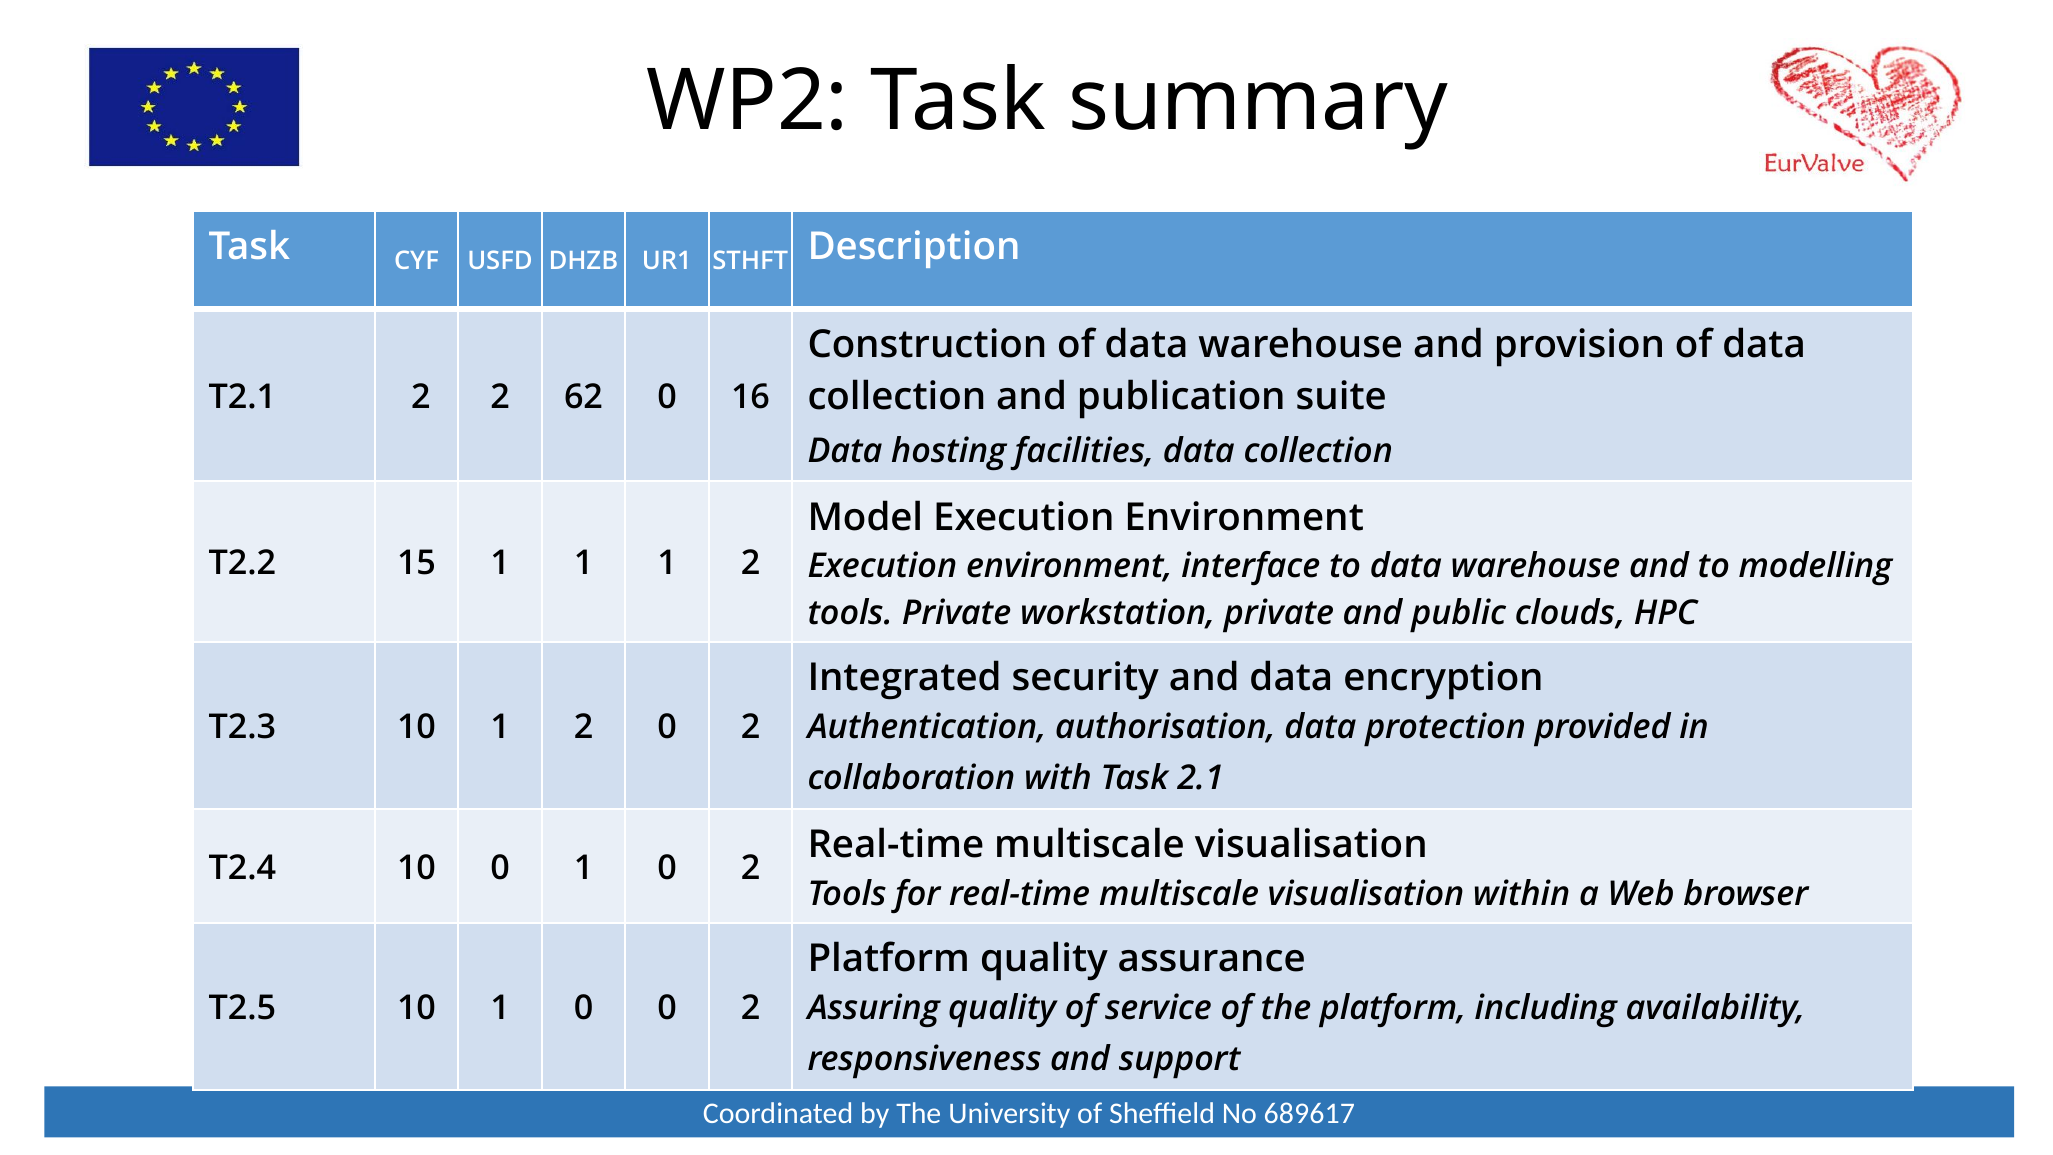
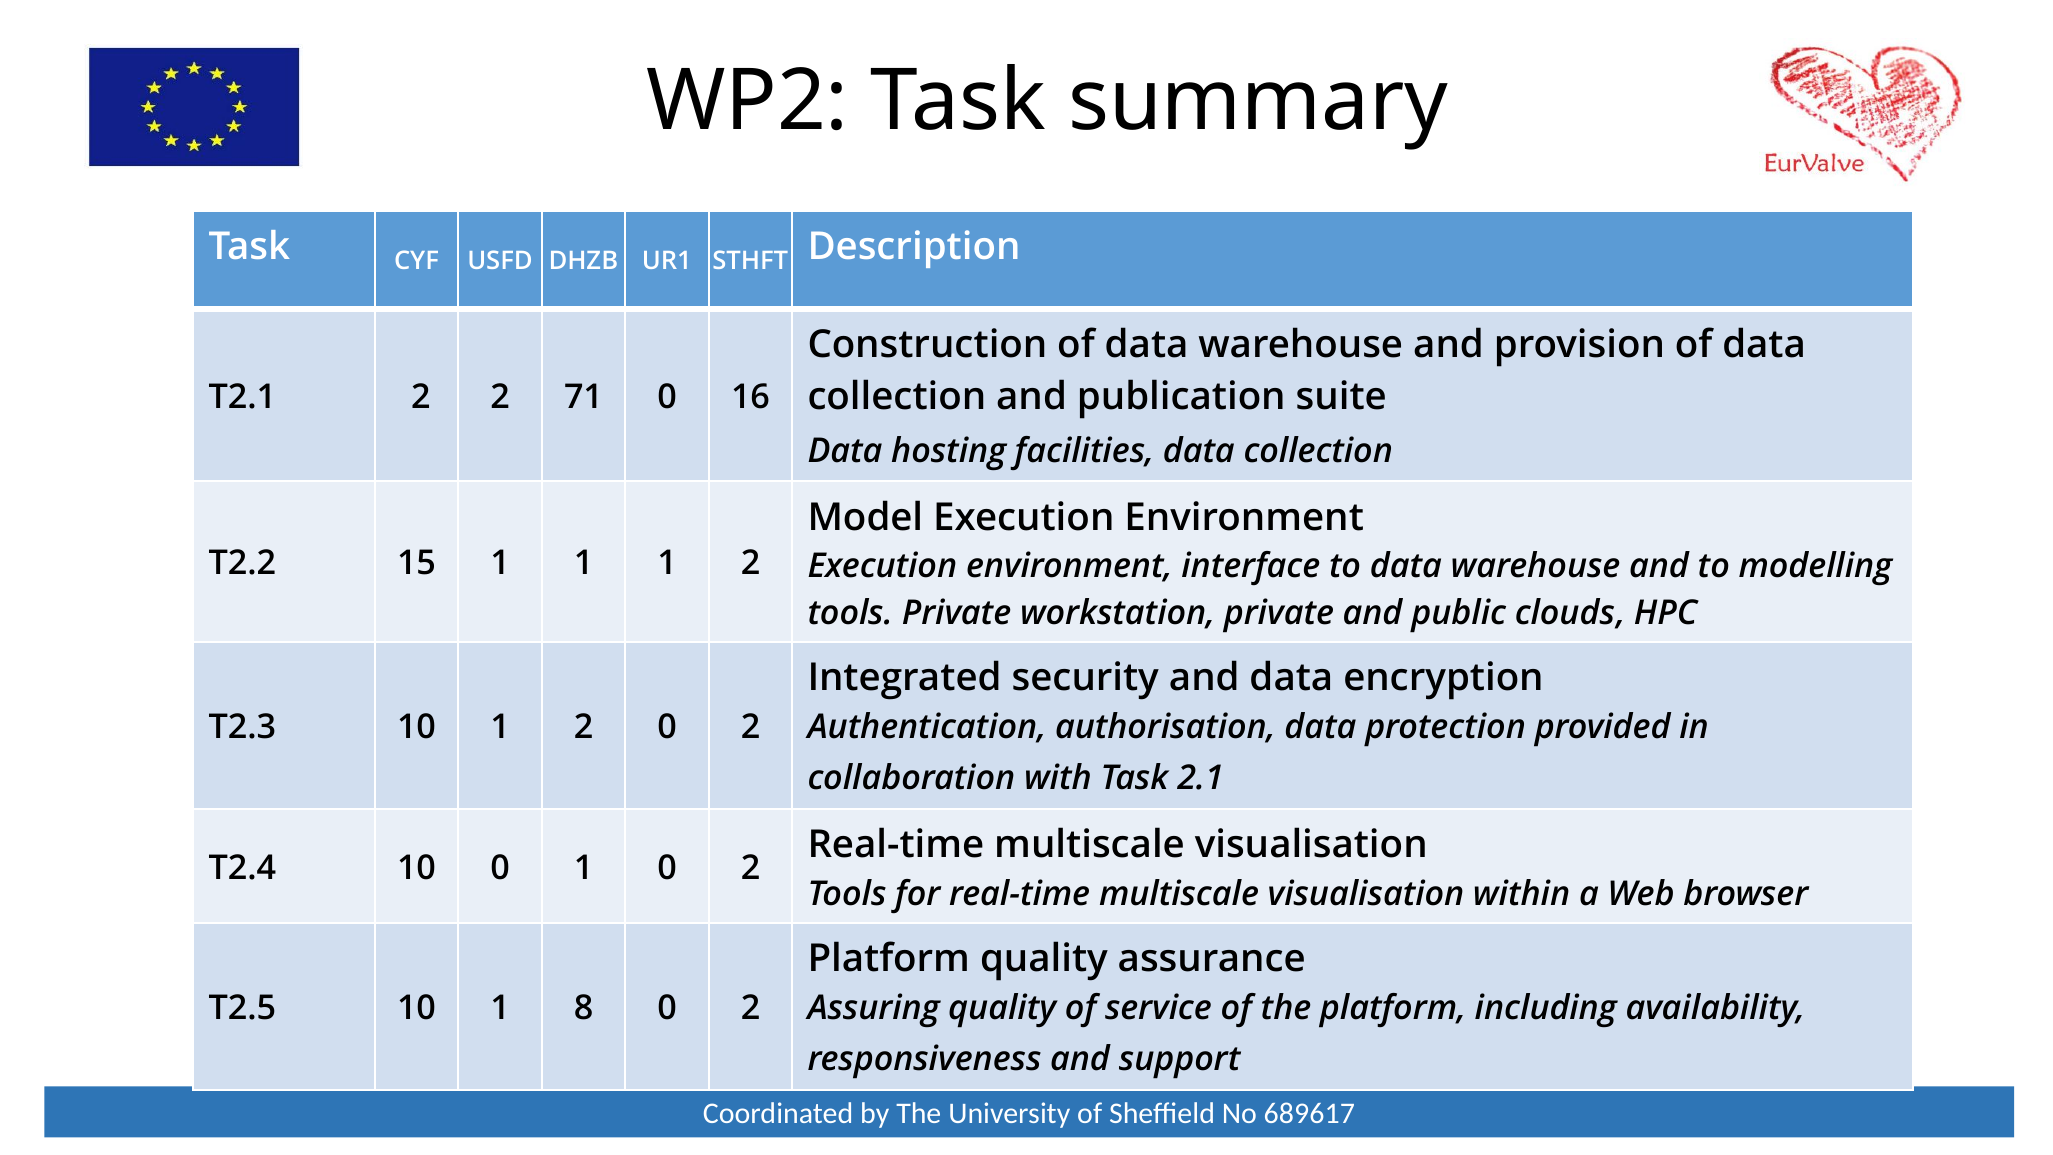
62: 62 -> 71 (583, 397)
10 1 0: 0 -> 8 (584, 1008)
